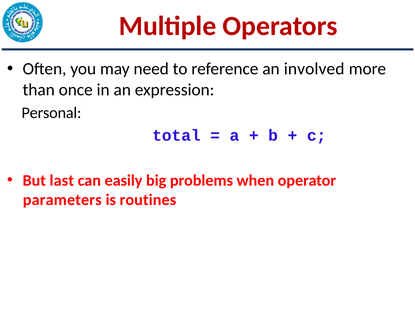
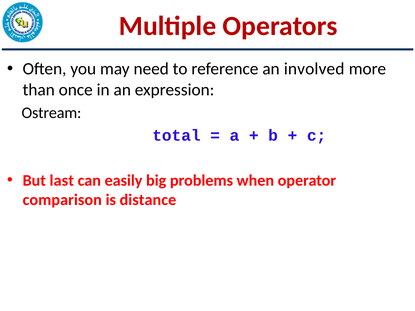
Personal: Personal -> Ostream (51, 113)
parameters: parameters -> comparison (62, 200)
routines: routines -> distance (148, 200)
